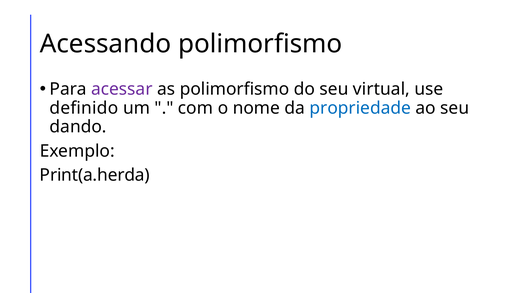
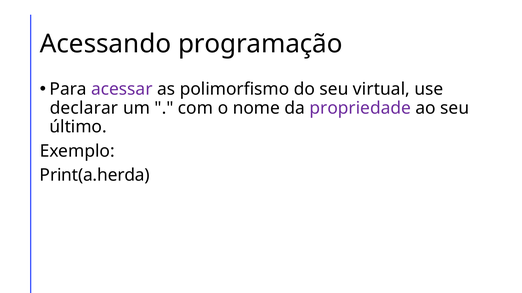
Acessando polimorfismo: polimorfismo -> programação (260, 44)
definido: definido -> declarar (84, 108)
propriedade colour: blue -> purple (360, 108)
dando: dando -> último (78, 127)
